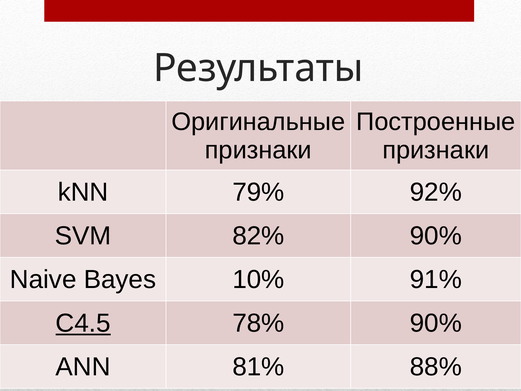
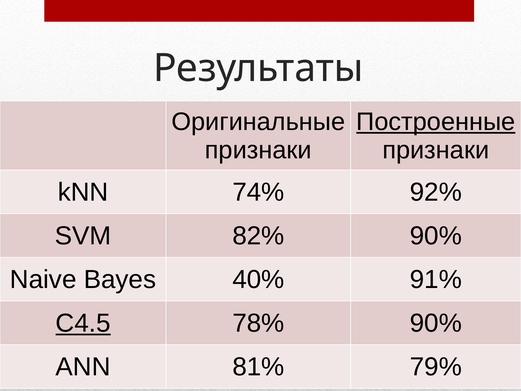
Построенные underline: none -> present (436, 122)
79%: 79% -> 74% (258, 192)
10%: 10% -> 40% (258, 280)
88%: 88% -> 79% (436, 367)
